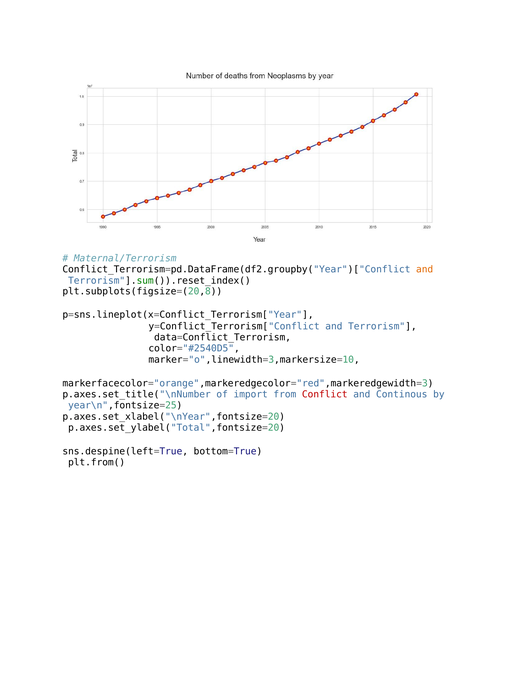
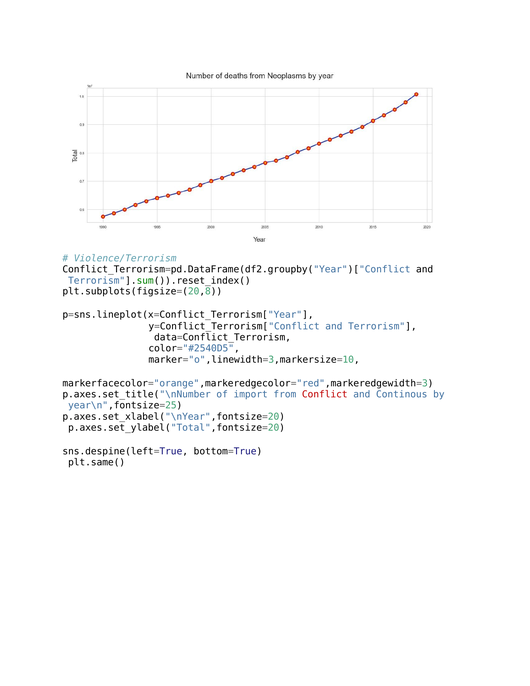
Maternal/Terrorism: Maternal/Terrorism -> Violence/Terrorism (125, 258)
and colour: orange -> black (425, 269)
plt.from(: plt.from( -> plt.same( (97, 462)
